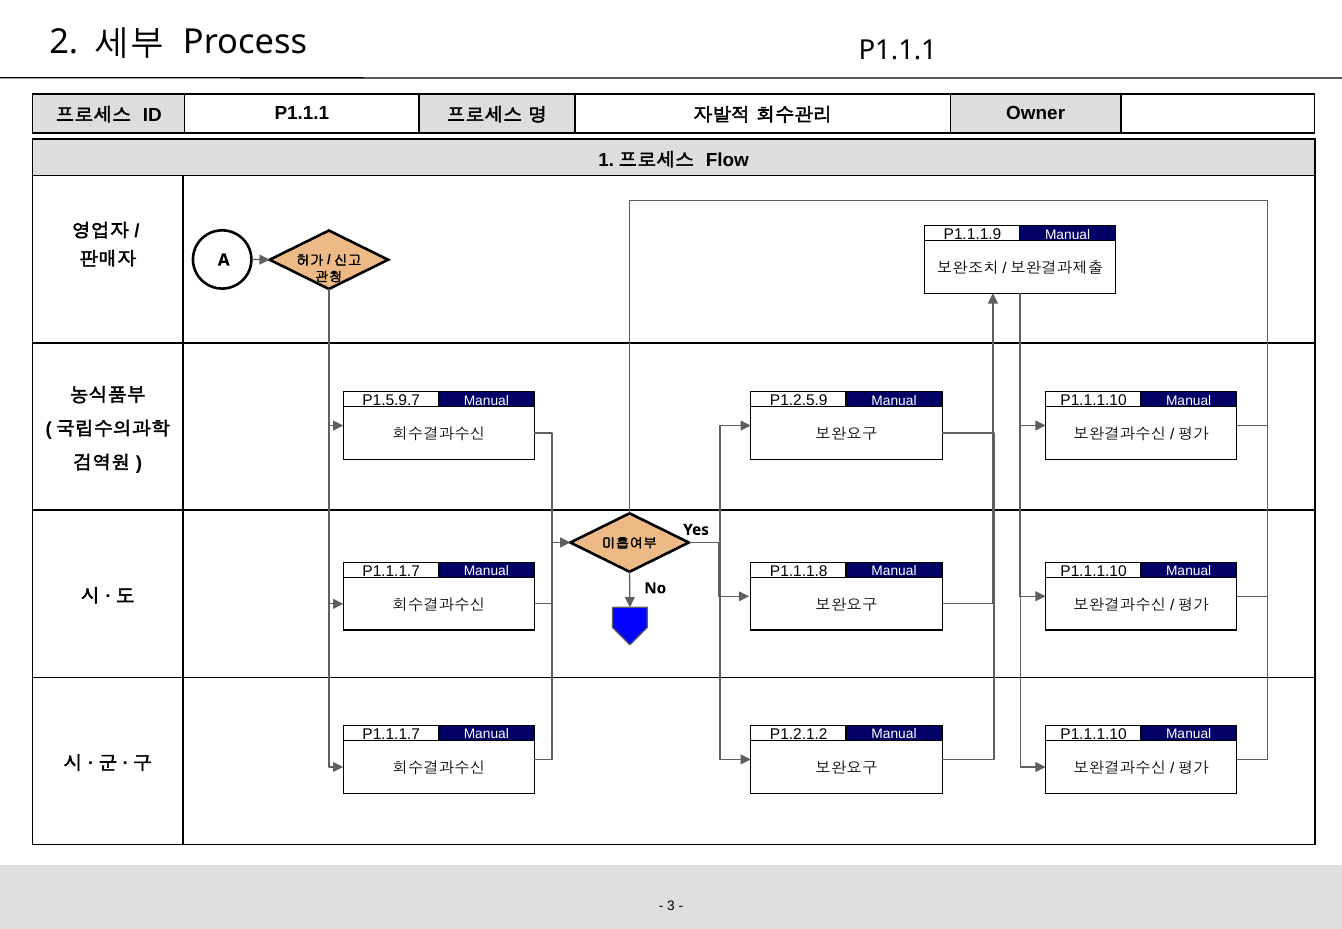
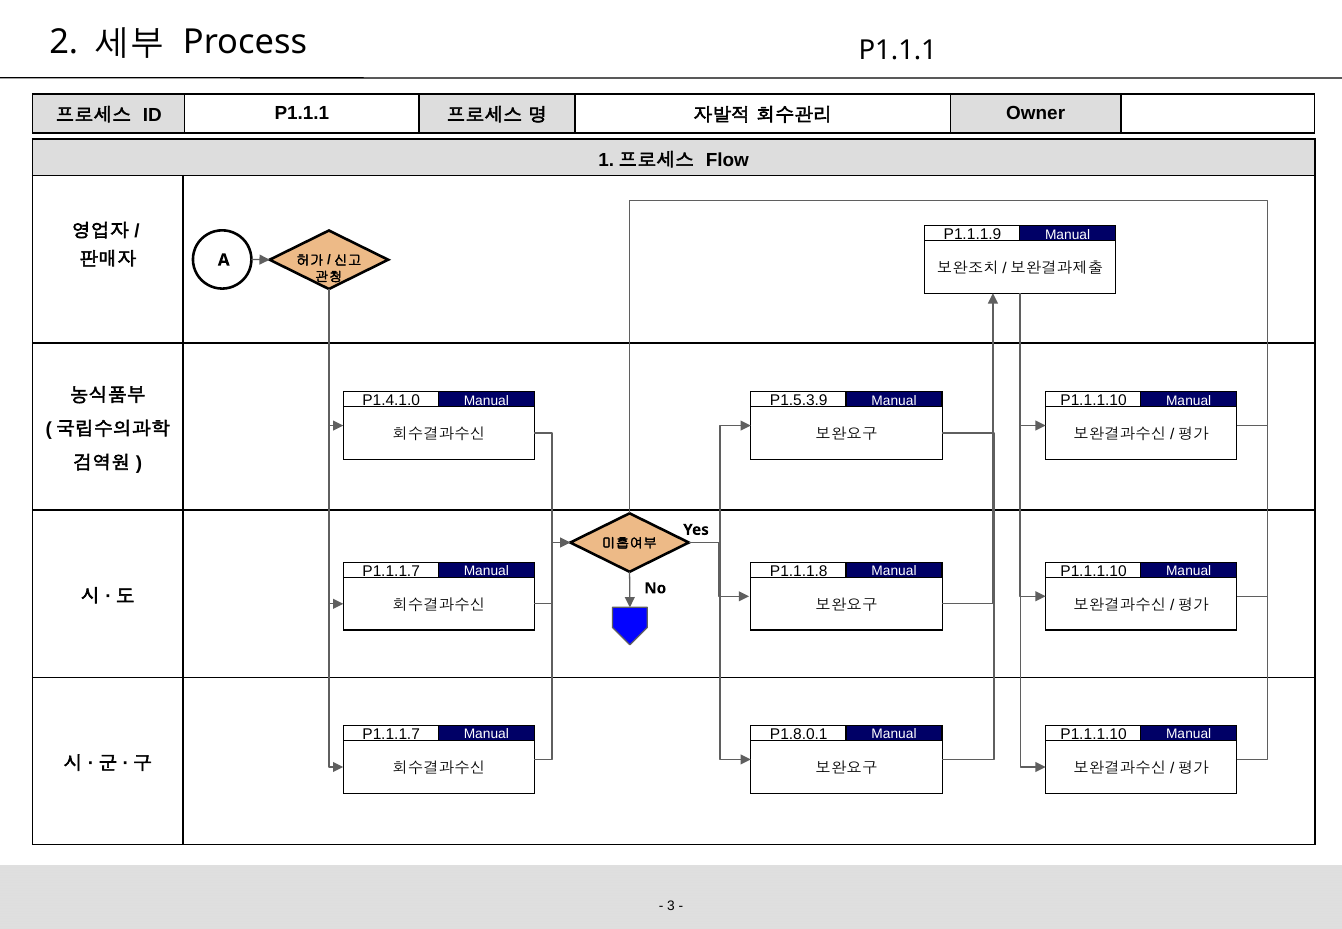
P1.5.9.7: P1.5.9.7 -> P1.4.1.0 (391, 401)
P1.2.5.9: P1.2.5.9 -> P1.5.3.9 (799, 401)
P1.2.1.2: P1.2.1.2 -> P1.8.0.1 (799, 735)
